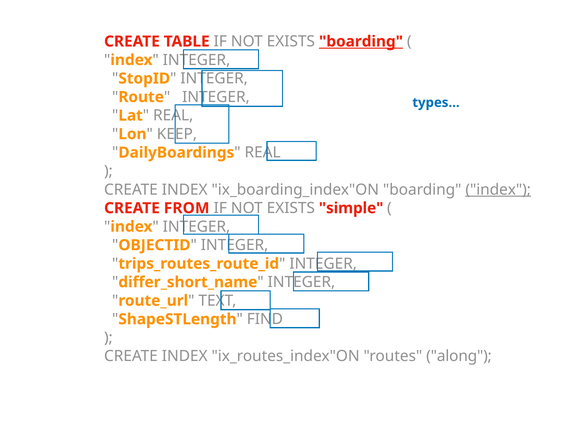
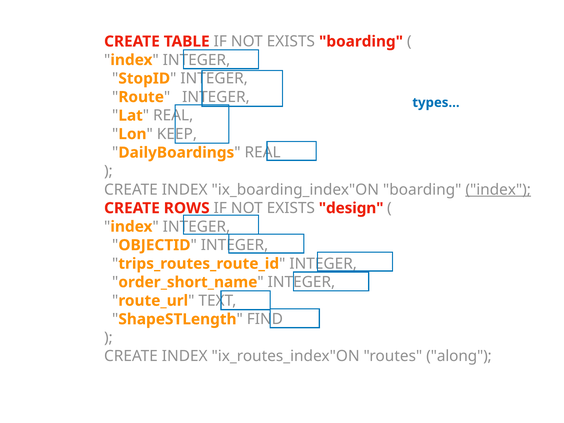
boarding underline: present -> none (361, 41)
FROM: FROM -> ROWS (187, 208)
simple: simple -> design (351, 208)
differ_short_name: differ_short_name -> order_short_name (188, 282)
